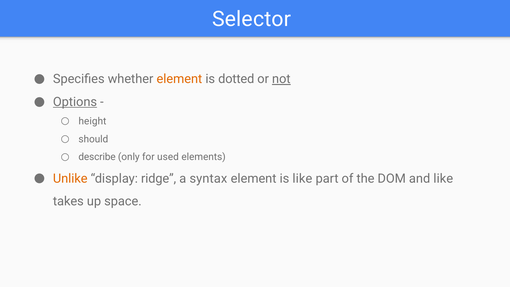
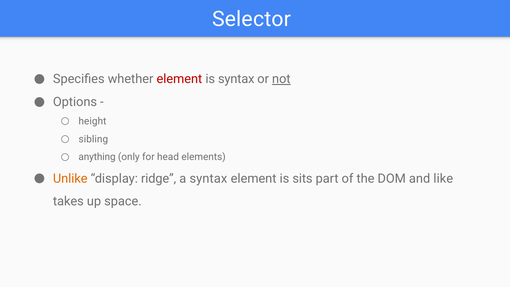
element colour: orange -> red (179, 79)
is dotted: dotted -> syntax (236, 79)
Options underline: present -> none (75, 102)
should: should -> sibling (93, 139)
describe: describe -> anything (97, 157)
used: used -> head (168, 157)
is like: like -> sits (302, 178)
